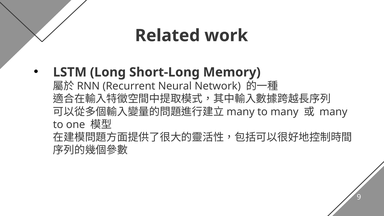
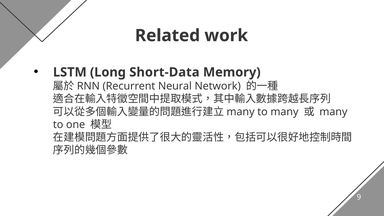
Short-Long: Short-Long -> Short-Data (164, 72)
